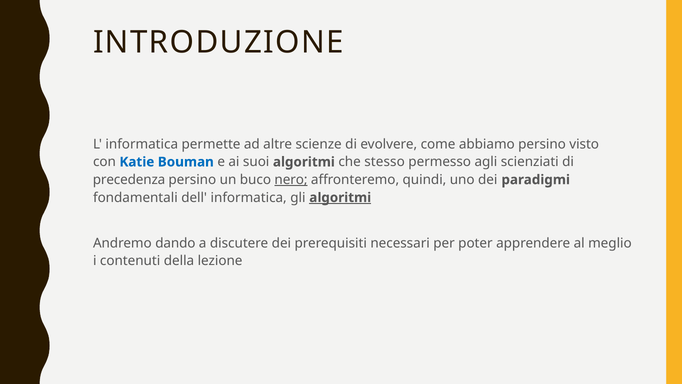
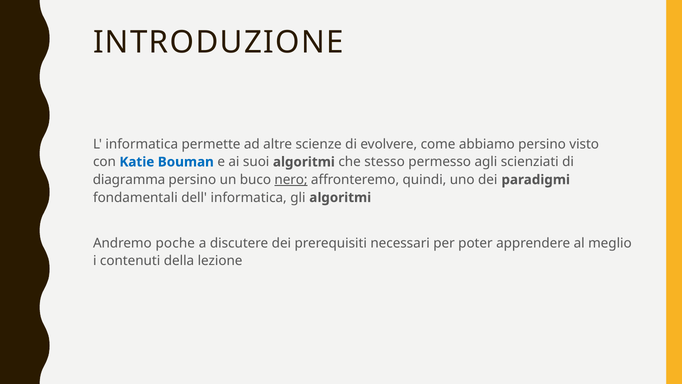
precedenza: precedenza -> diagramma (129, 180)
algoritmi underline: present -> none (340, 197)
dando: dando -> poche (175, 243)
